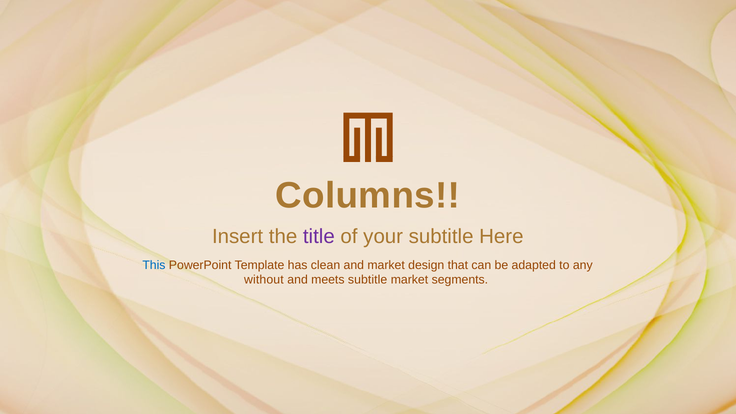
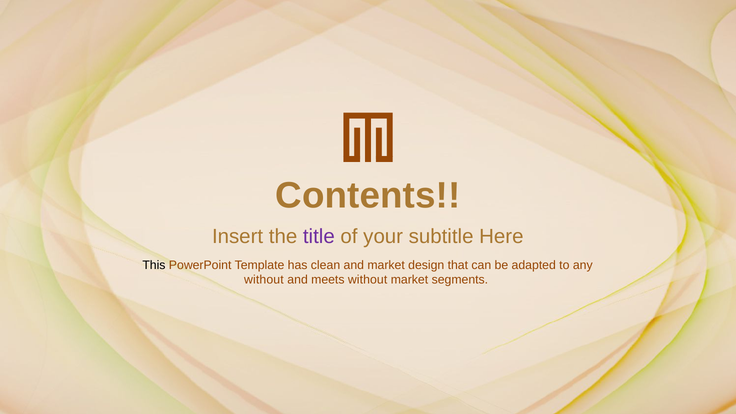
Columns: Columns -> Contents (368, 196)
This colour: blue -> black (154, 265)
meets subtitle: subtitle -> without (368, 280)
